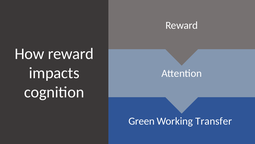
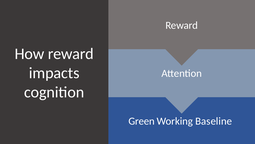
Transfer: Transfer -> Baseline (214, 121)
